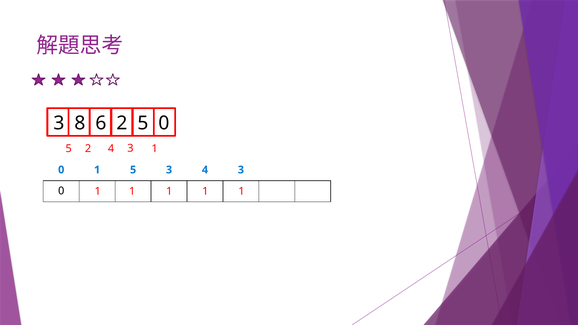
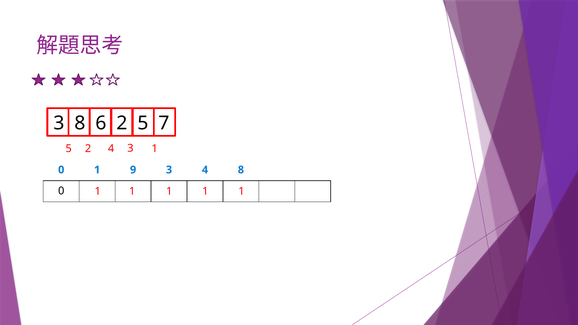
0: 0 -> 7 (164, 123)
1 5: 5 -> 9 (133, 170)
4 3: 3 -> 8 (241, 170)
